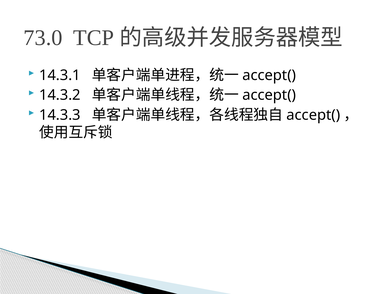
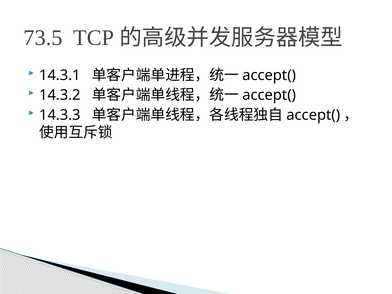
73.0: 73.0 -> 73.5 (43, 38)
